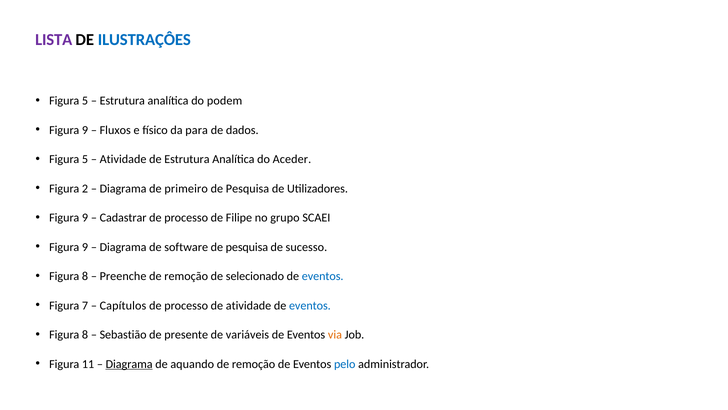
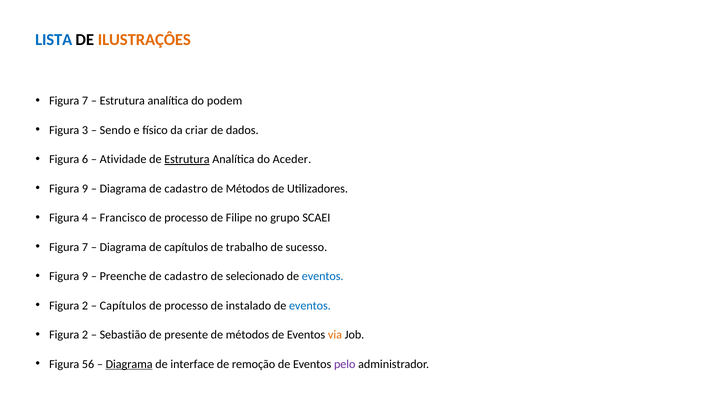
LISTA colour: purple -> blue (54, 40)
ILUSTRAÇÔES colour: blue -> orange (144, 40)
5: 5 -> 7 (85, 101)
9: 9 -> 3 (85, 130)
Fluxos: Fluxos -> Sendo (115, 130)
para: para -> criar (197, 130)
5: 5 -> 6 (85, 159)
Estrutura underline: none -> present (187, 159)
2: 2 -> 9 (85, 188)
Diagrama de primeiro: primeiro -> cadastro (186, 188)
Pesquisa: Pesquisa -> Métodos (248, 188)
9: 9 -> 4 (85, 217)
Cadastrar: Cadastrar -> Francisco (123, 217)
9: 9 -> 7 (85, 247)
de software: software -> capítulos (186, 247)
pesquisa: pesquisa -> trabalho (247, 247)
8: 8 -> 9 (85, 276)
remoção: remoção -> cadastro (186, 276)
7: 7 -> 2 (85, 305)
de atividade: atividade -> instalado (249, 305)
8: 8 -> 2 (85, 334)
variáveis: variáveis -> métodos (248, 334)
11: 11 -> 56 (88, 364)
aquando: aquando -> interface (192, 364)
pelo colour: blue -> purple (345, 364)
